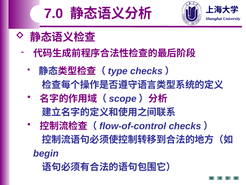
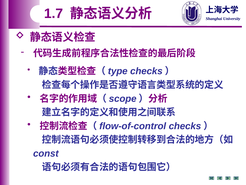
7.0: 7.0 -> 1.7 (54, 14)
begin: begin -> const (46, 153)
